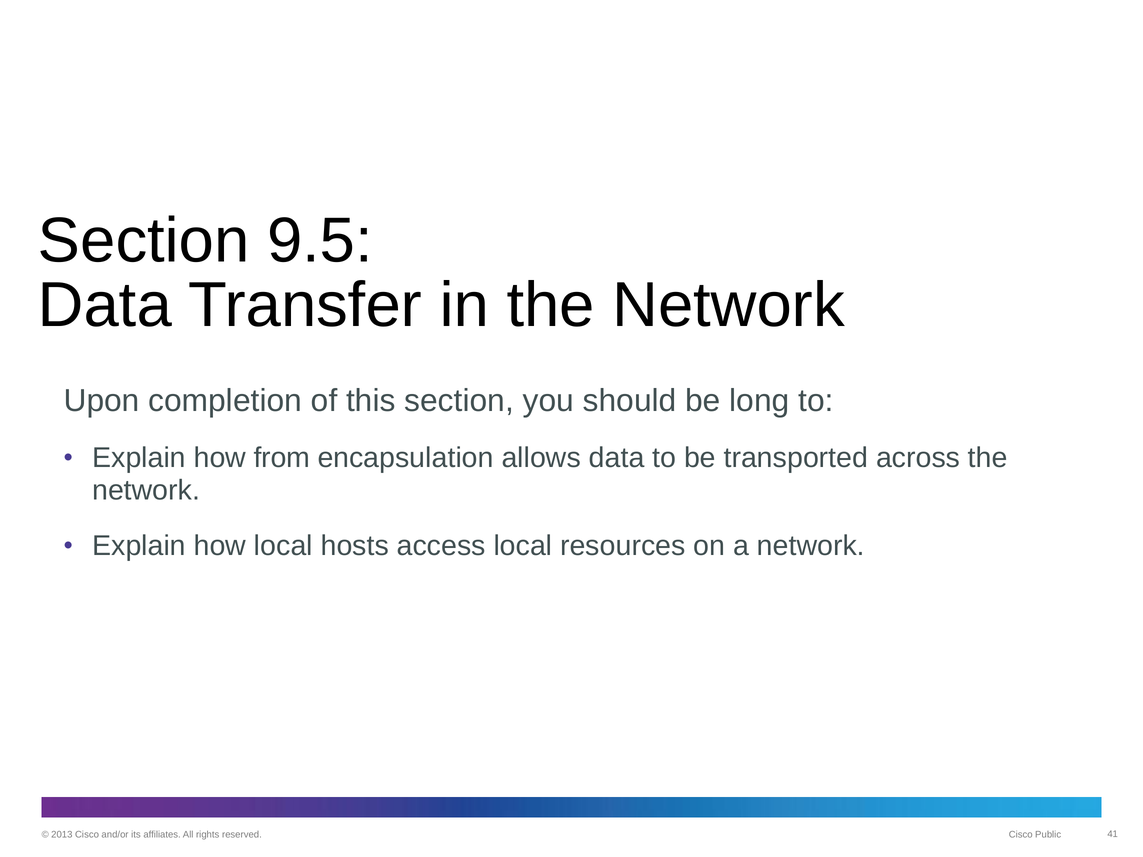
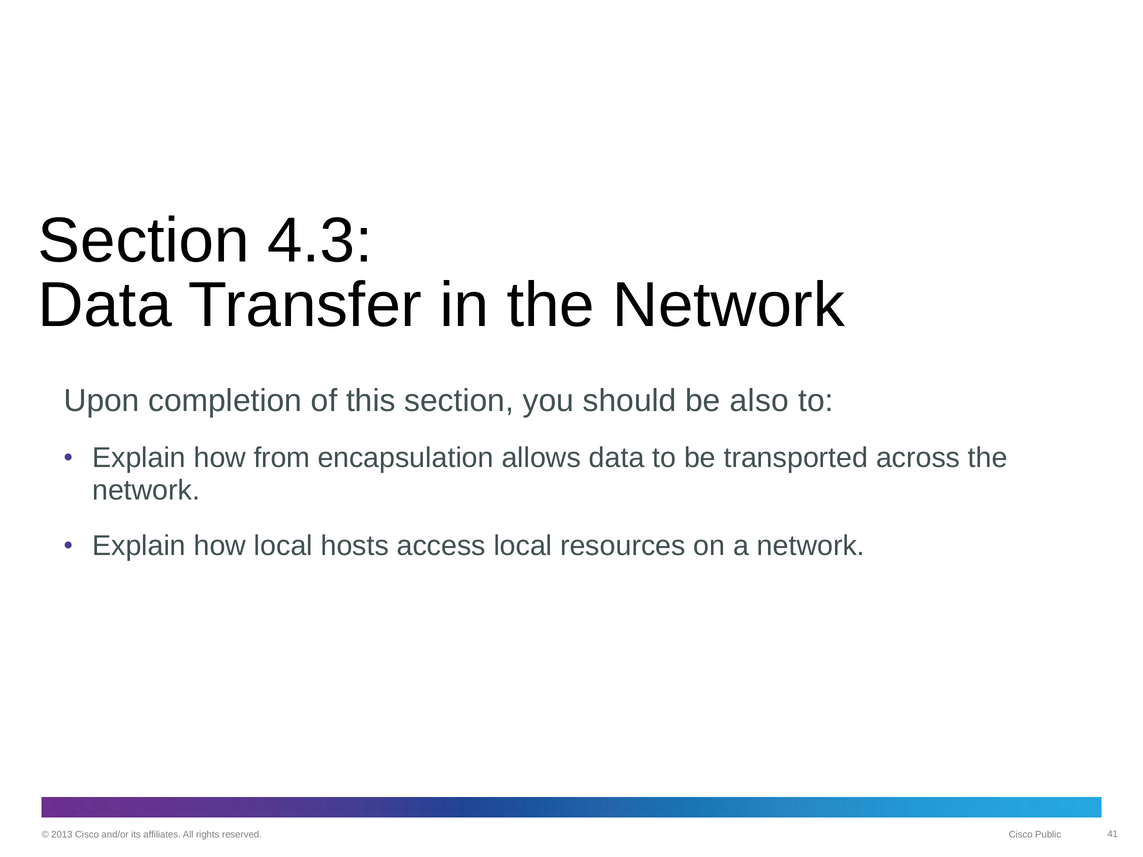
9.5: 9.5 -> 4.3 (320, 241)
long: long -> also (759, 401)
